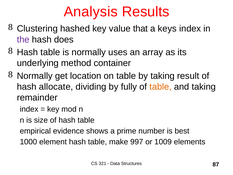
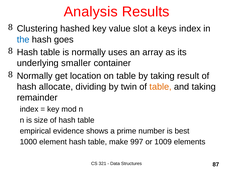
that: that -> slot (140, 29)
the colour: purple -> blue (23, 39)
does: does -> goes (64, 39)
method: method -> smaller (76, 63)
fully: fully -> twin (129, 87)
